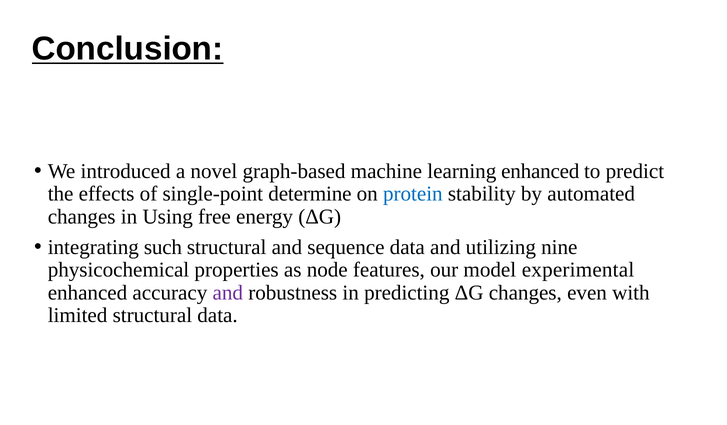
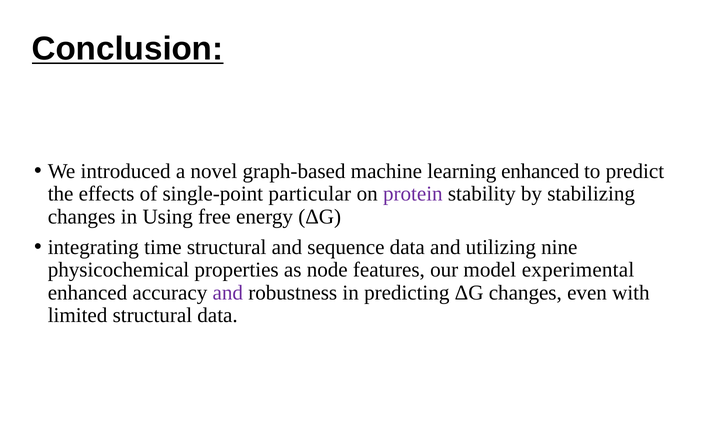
determine: determine -> particular (310, 194)
protein colour: blue -> purple (413, 194)
automated: automated -> stabilizing (591, 194)
such: such -> time (163, 247)
